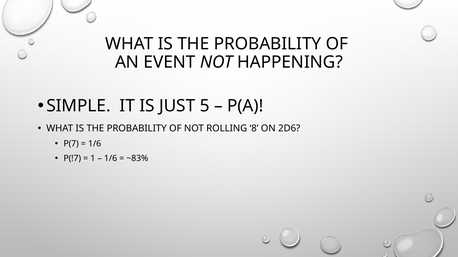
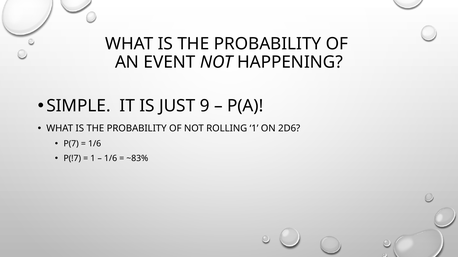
5: 5 -> 9 (205, 106)
ROLLING 8: 8 -> 1 (254, 129)
